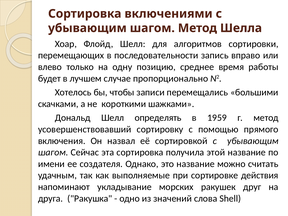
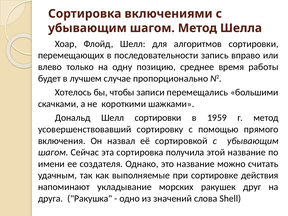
Шелл определять: определять -> сортировки (158, 118)
